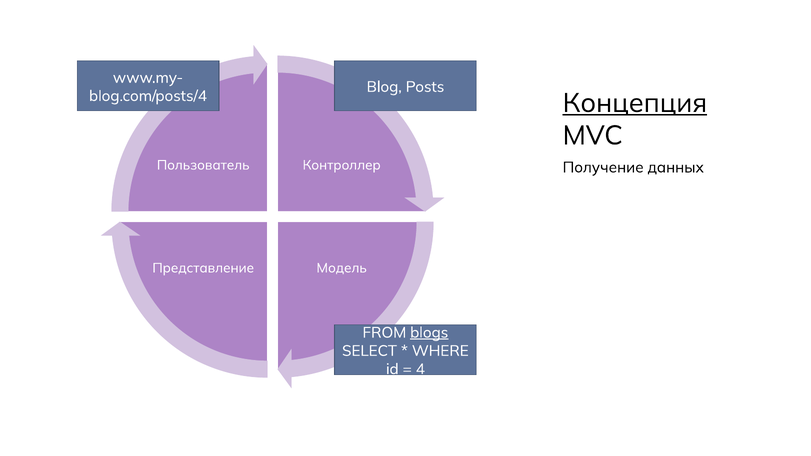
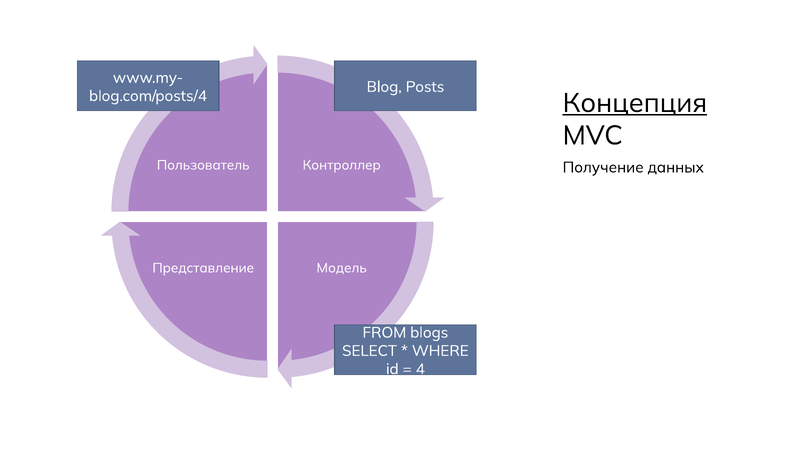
blogs underline: present -> none (429, 333)
